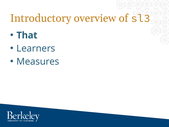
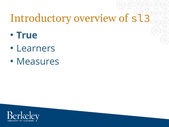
That: That -> True (27, 35)
